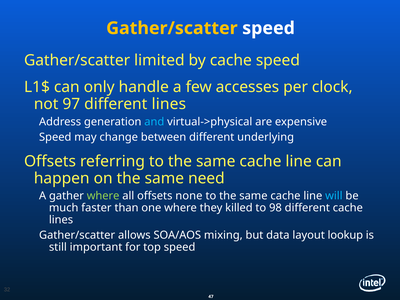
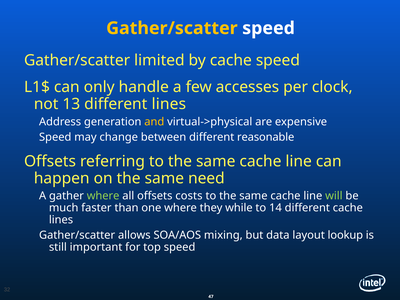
97: 97 -> 13 (71, 104)
and colour: light blue -> yellow (154, 122)
underlying: underlying -> reasonable (266, 137)
none: none -> costs (189, 196)
will colour: light blue -> light green (334, 196)
killed: killed -> while (239, 208)
98: 98 -> 14 (276, 208)
